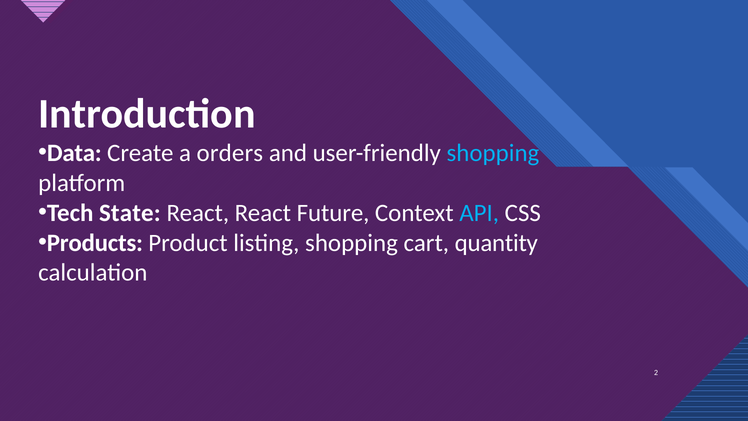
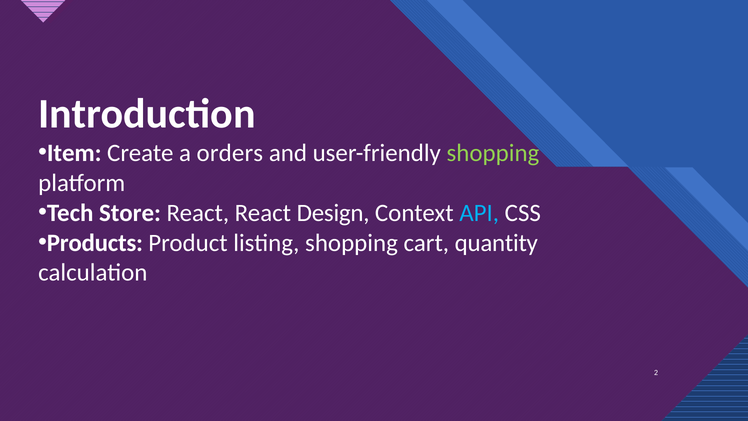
Data: Data -> Item (74, 153)
shopping colour: light blue -> light green (493, 153)
State: State -> Store (130, 213)
Future: Future -> Design (333, 213)
